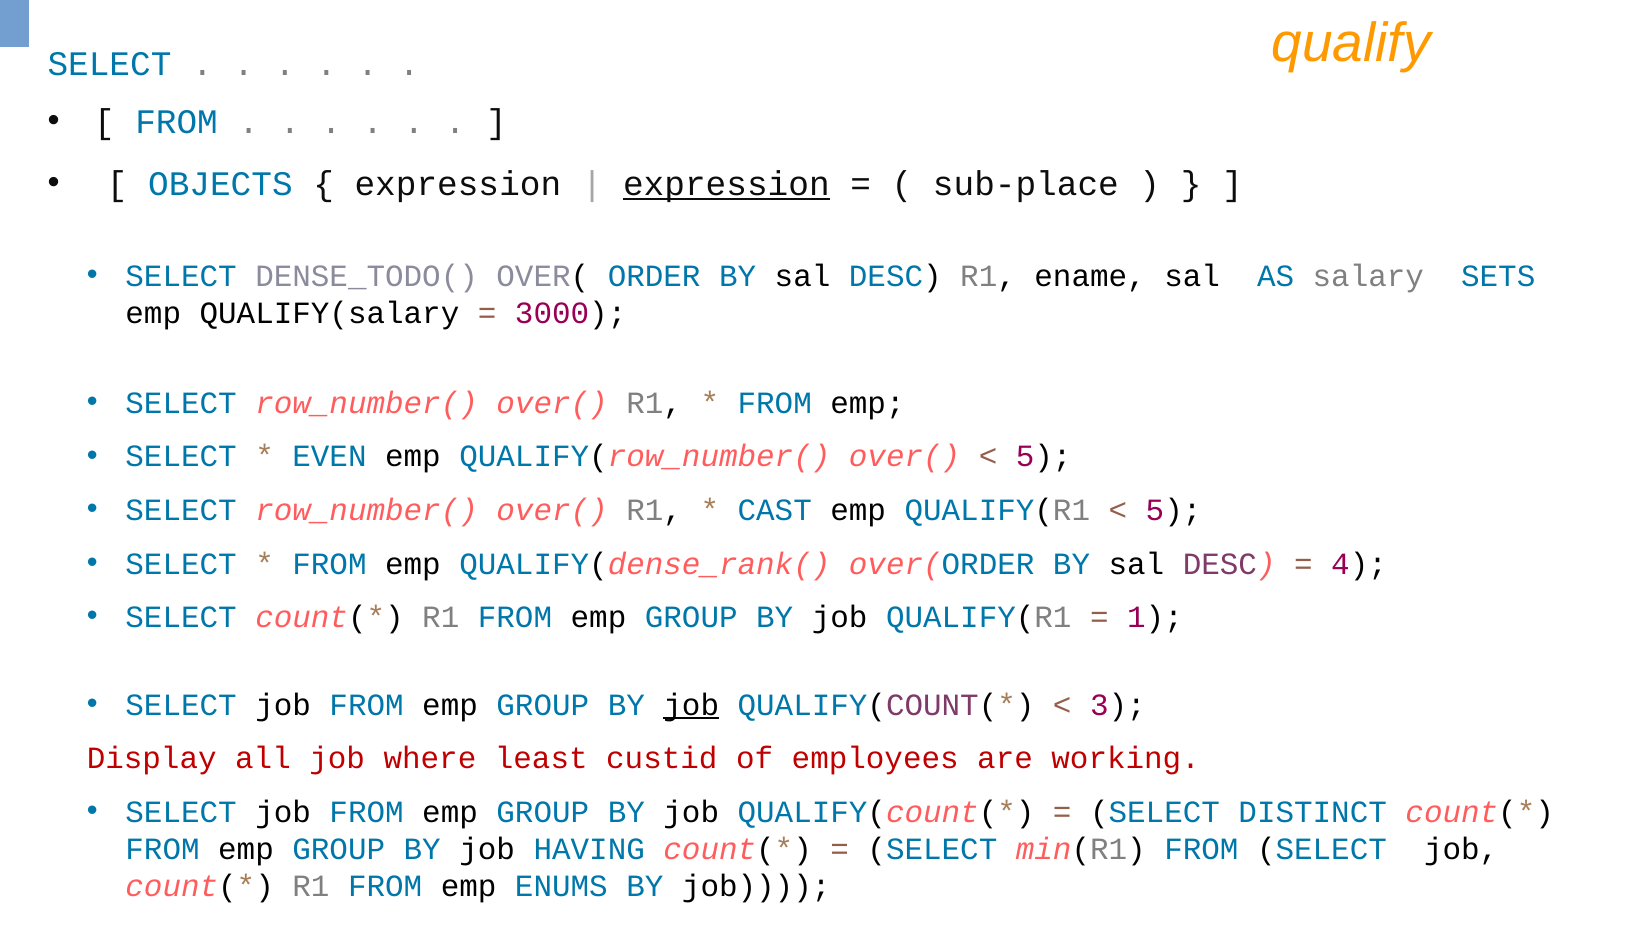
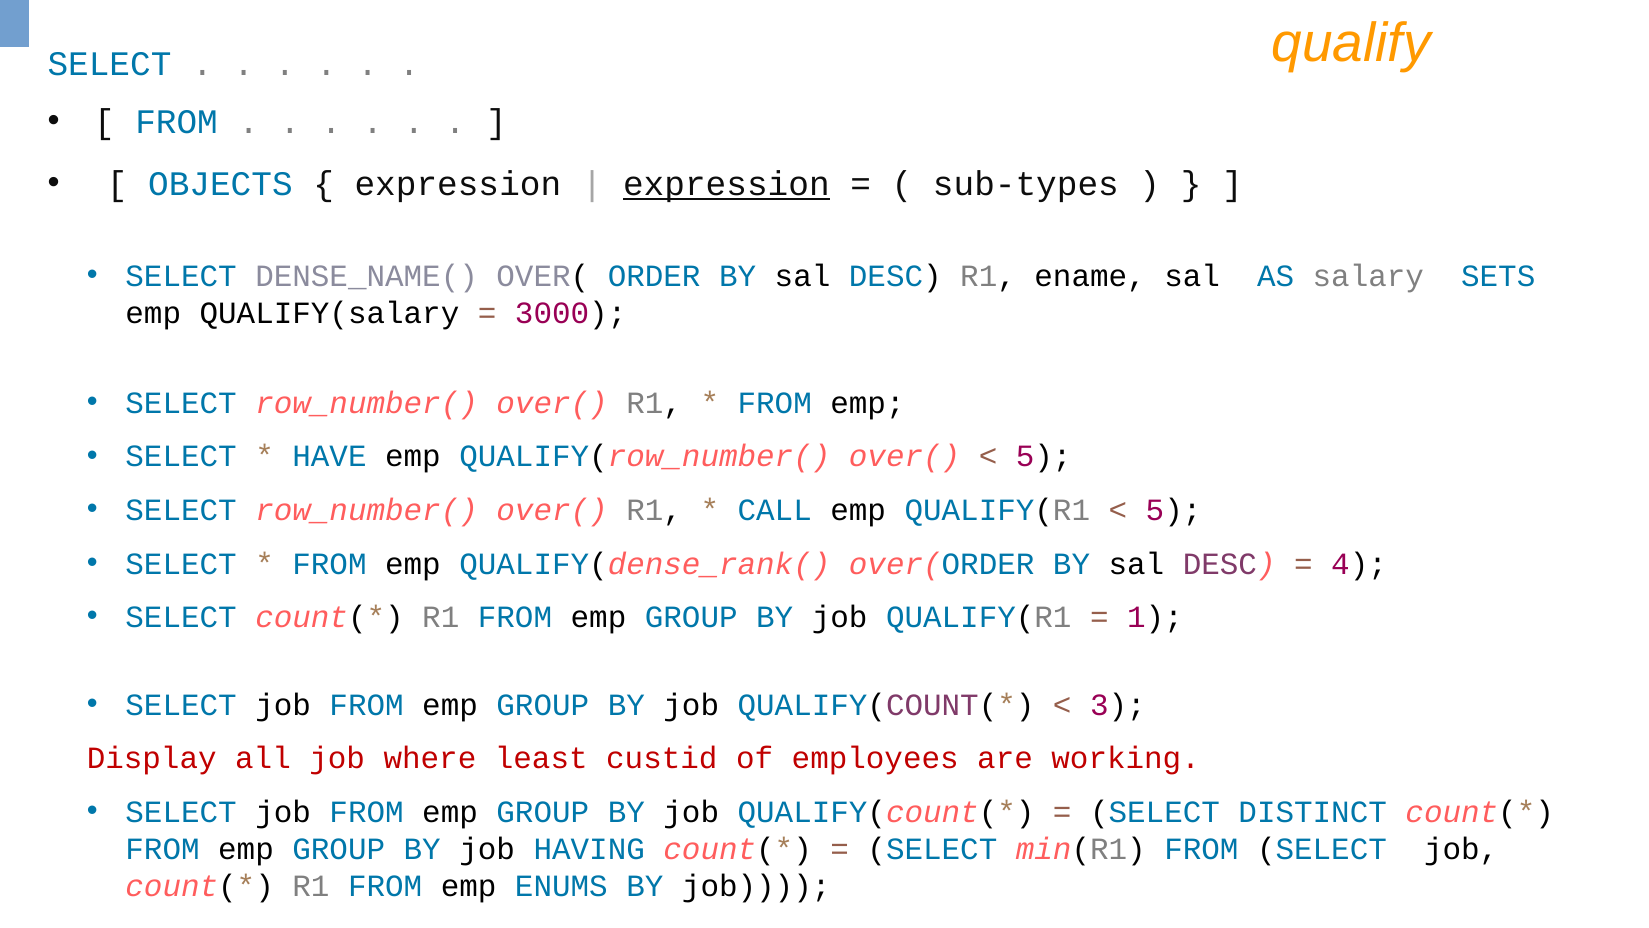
sub-place: sub-place -> sub-types (1026, 184)
DENSE_TODO(: DENSE_TODO( -> DENSE_NAME( (367, 276)
EVEN: EVEN -> HAVE (329, 456)
CAST: CAST -> CALL (775, 510)
job underline: present -> none (691, 705)
